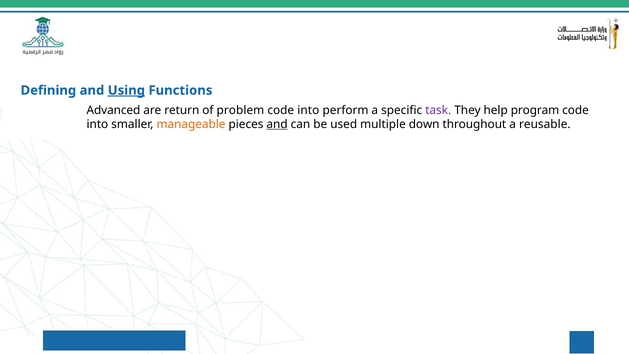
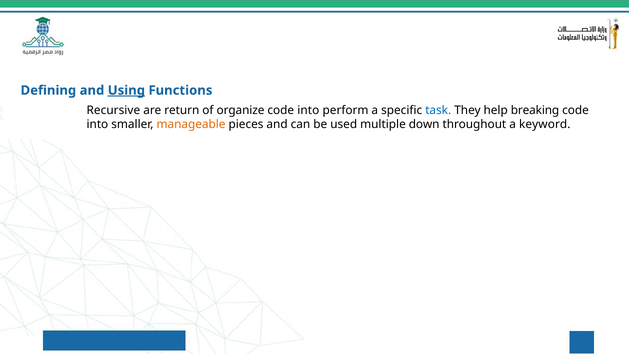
Advanced: Advanced -> Recursive (113, 110)
problem: problem -> organize (241, 110)
task colour: purple -> blue (438, 110)
program: program -> breaking (535, 110)
and underline: present -> none (277, 124)
reusable: reusable -> keyword (545, 124)
